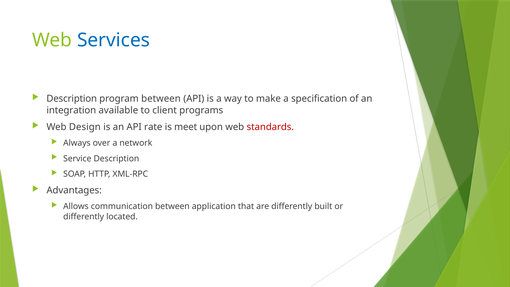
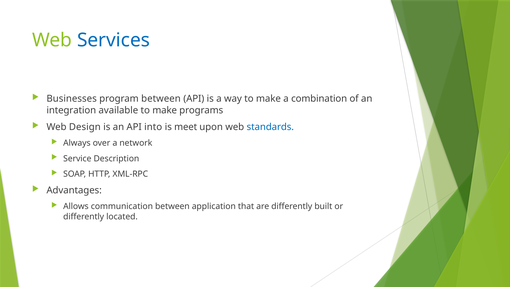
Description: Description -> Businesses (72, 99)
specification: specification -> combination (319, 99)
available to client: client -> make (165, 110)
rate: rate -> into (153, 127)
standards colour: red -> blue (270, 127)
